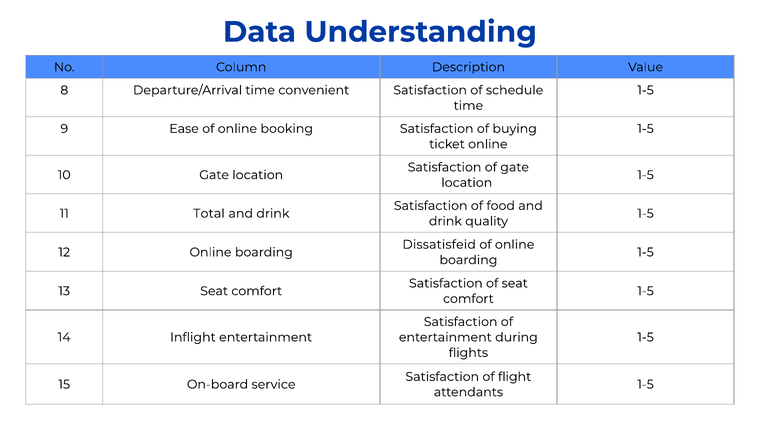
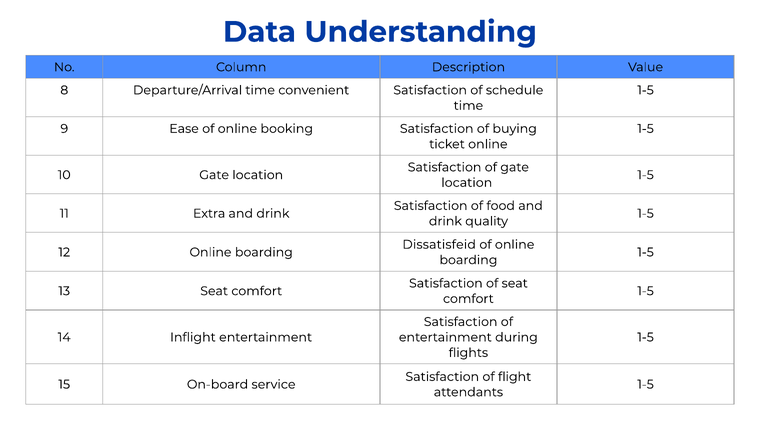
Total: Total -> Extra (209, 214)
